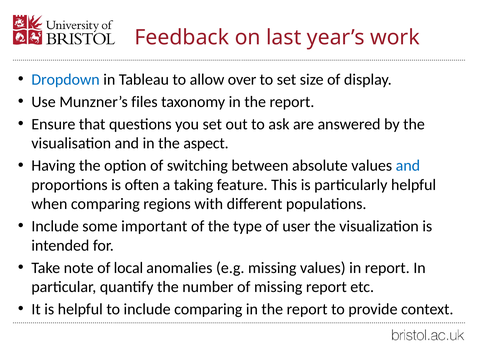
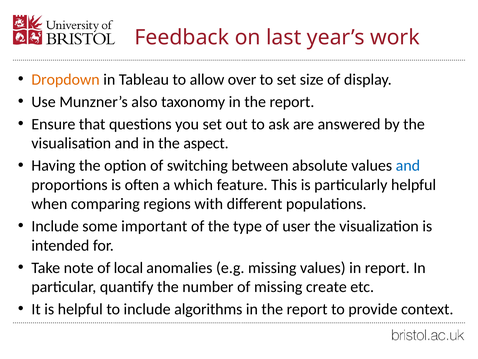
Dropdown colour: blue -> orange (66, 79)
files: files -> also (144, 102)
taking: taking -> which (193, 185)
missing report: report -> create (326, 286)
include comparing: comparing -> algorithms (208, 309)
